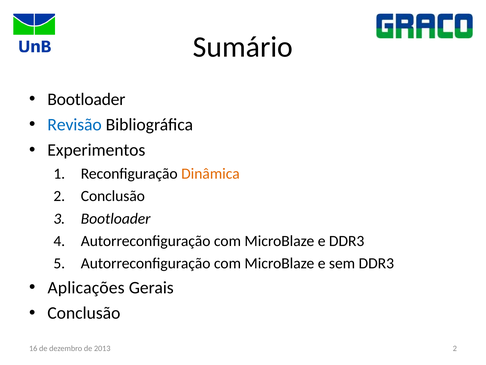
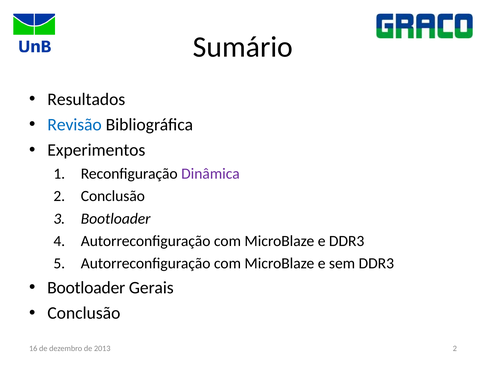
Bootloader: Bootloader -> Resultados (86, 99)
Dinâmica colour: orange -> purple (210, 173)
Aplicações: Aplicações -> Bootloader (86, 287)
